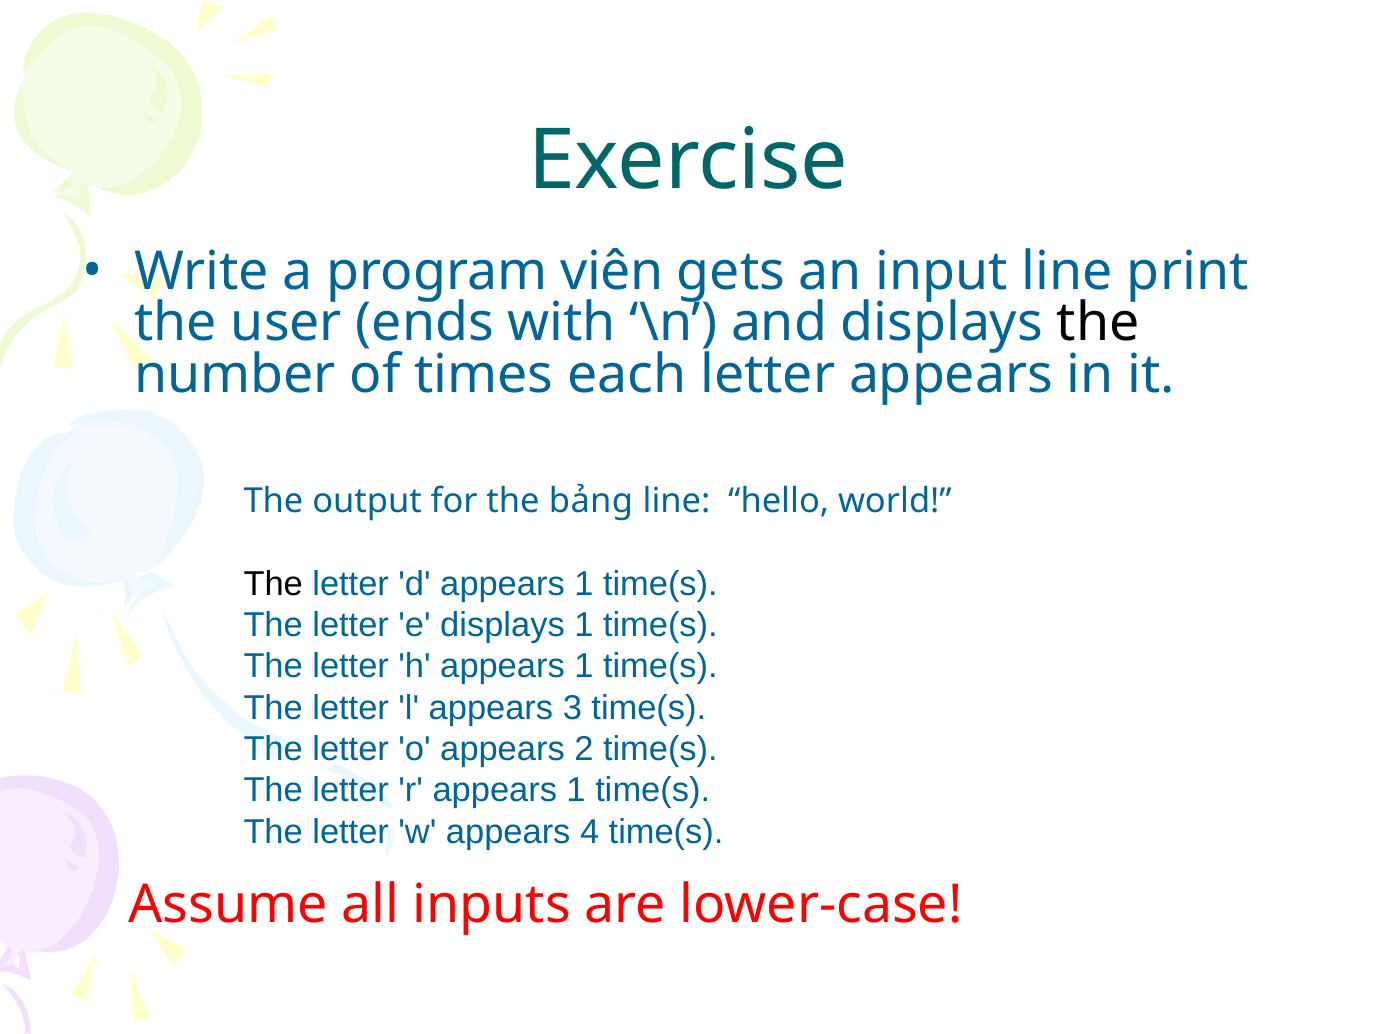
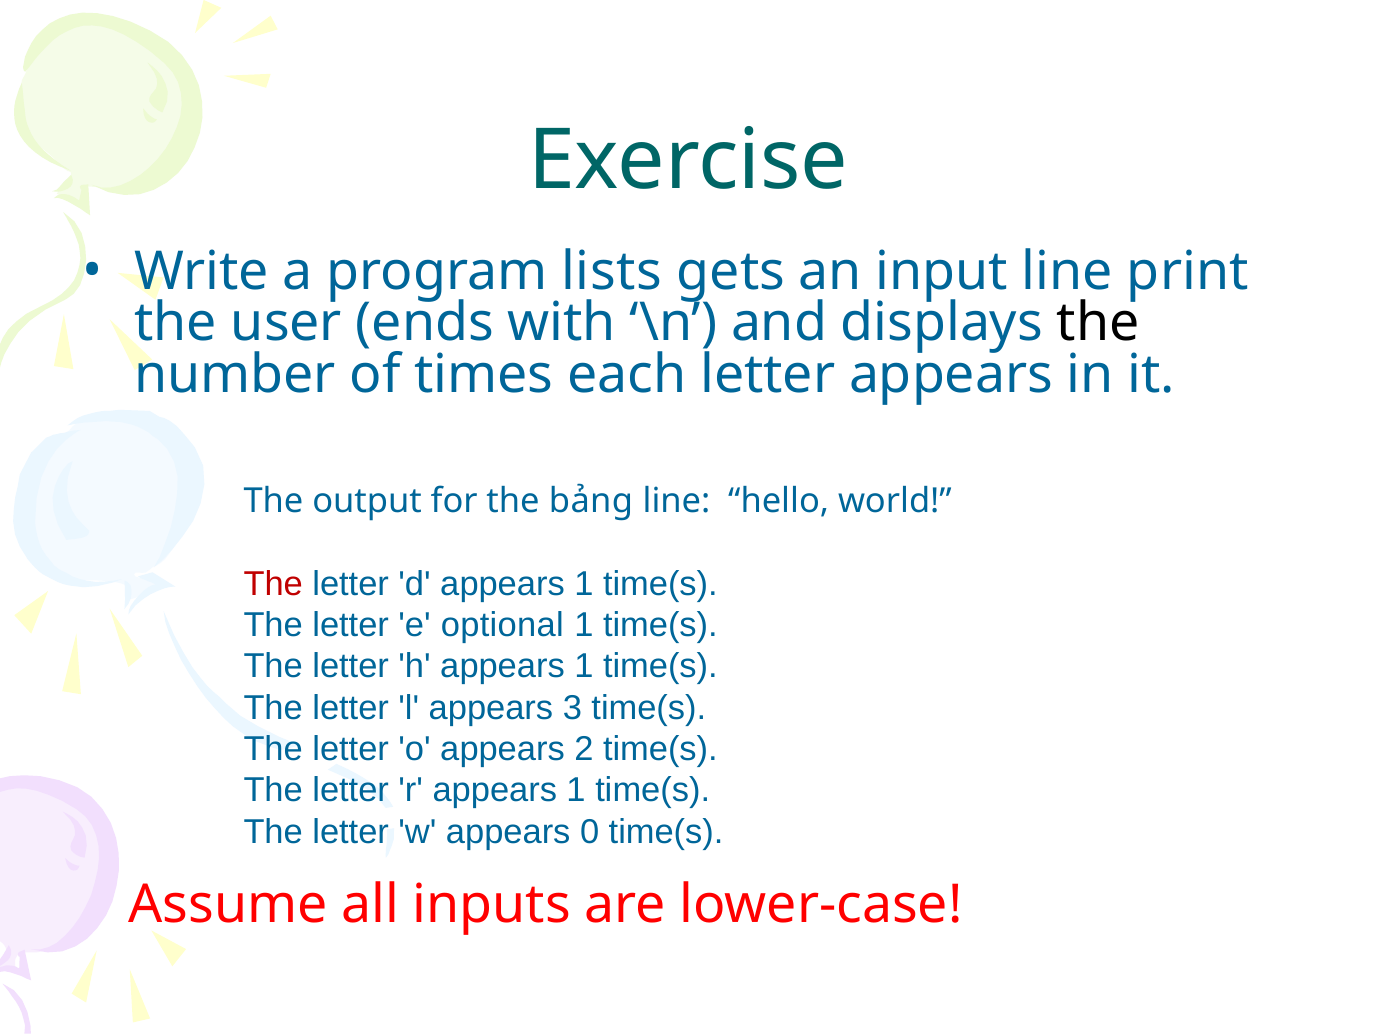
viên: viên -> lists (612, 272)
The colour: black -> red (273, 584)
e displays: displays -> optional (502, 625)
4: 4 -> 0 (590, 832)
